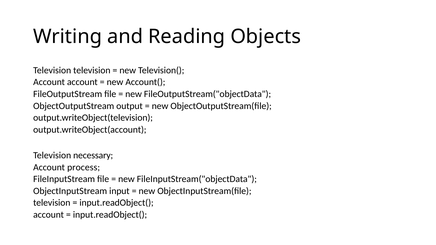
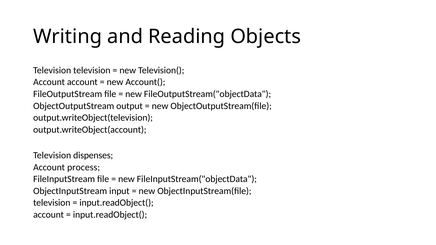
necessary: necessary -> dispenses (93, 156)
